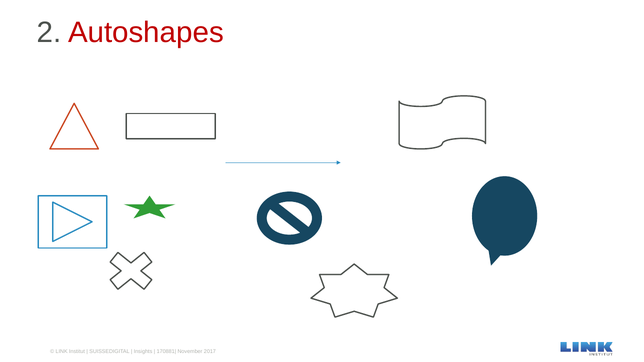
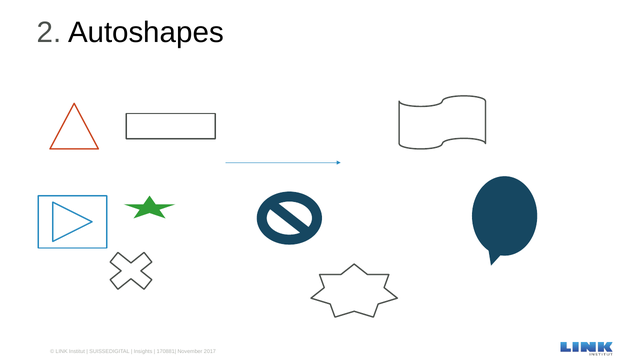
Autoshapes colour: red -> black (146, 33)
